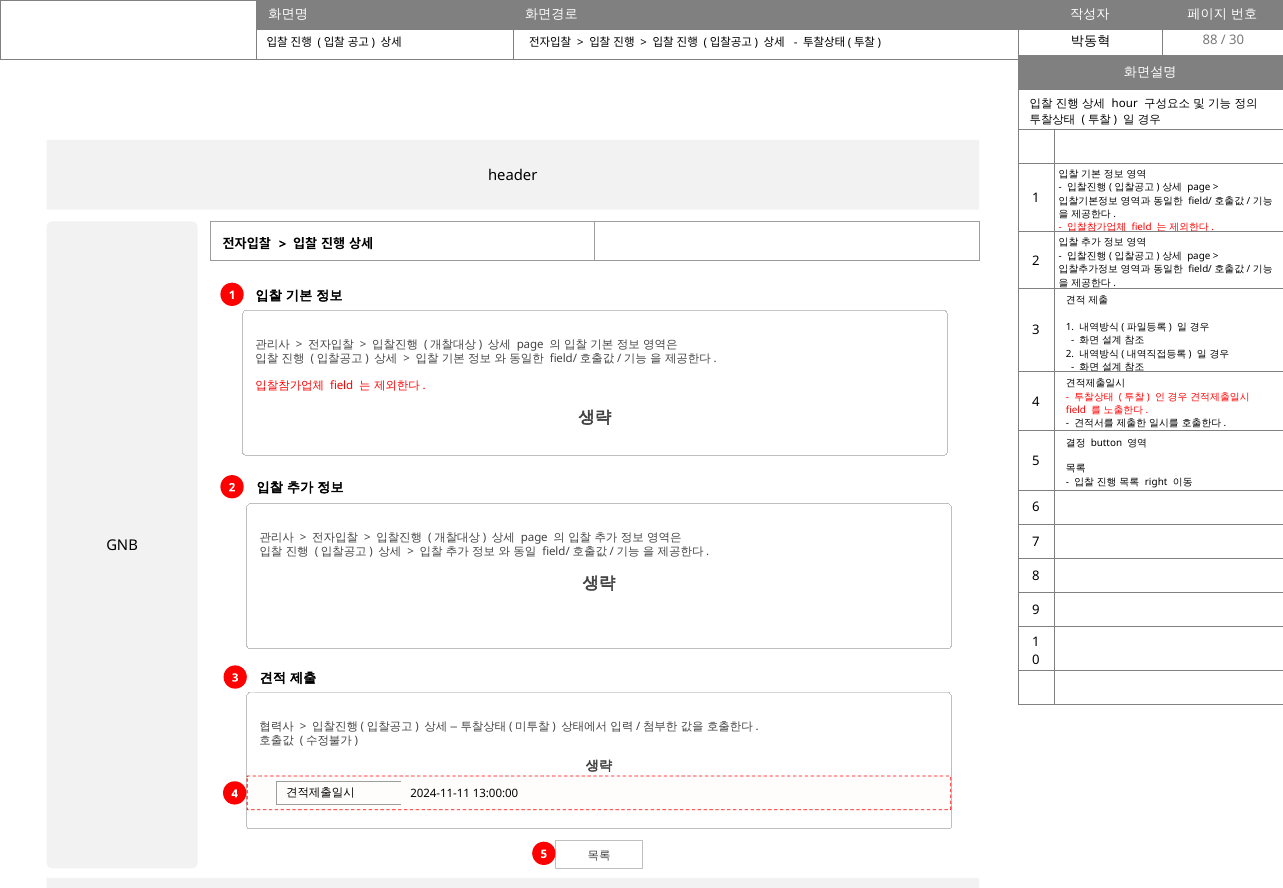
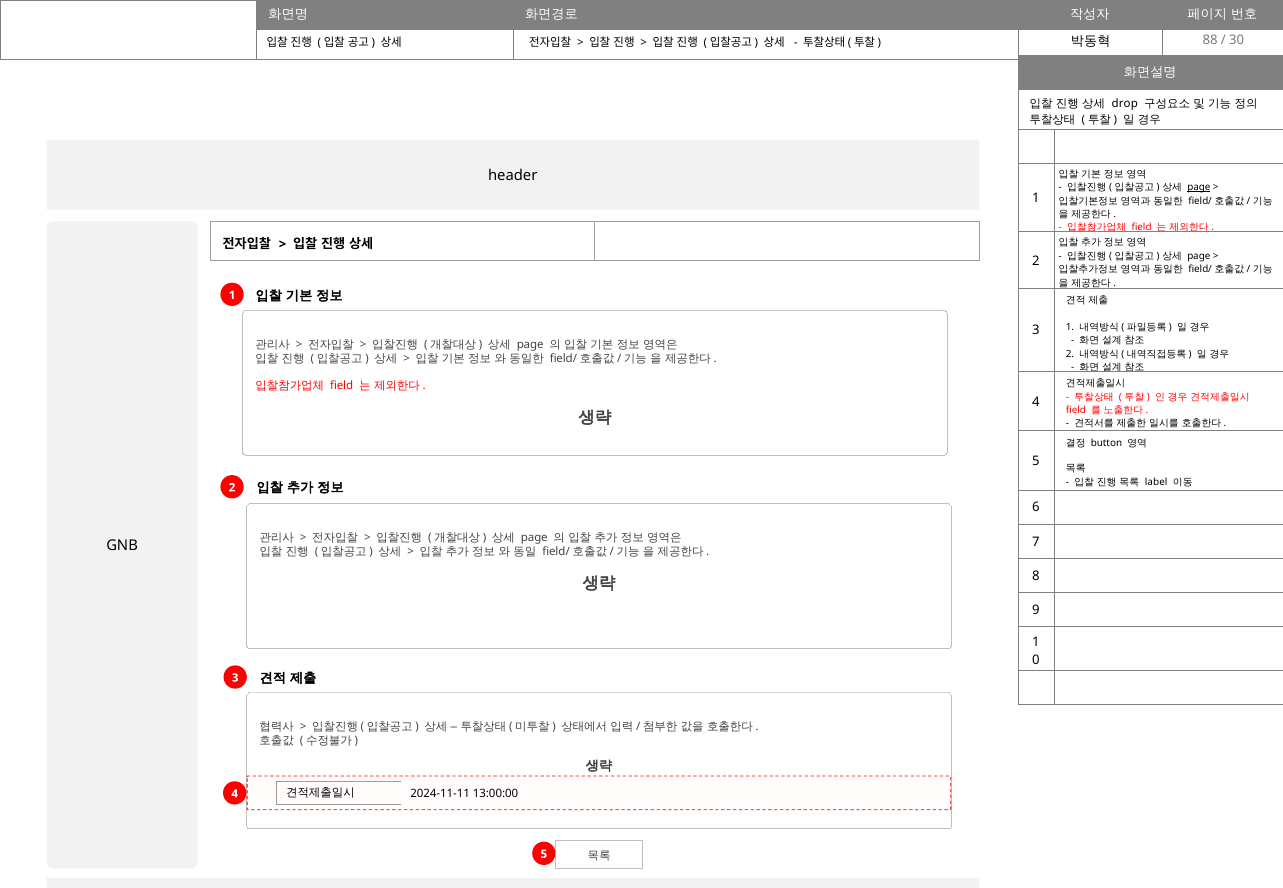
hour: hour -> drop (1125, 104)
page underline: none -> present (1199, 187)
right: right -> label (1156, 482)
